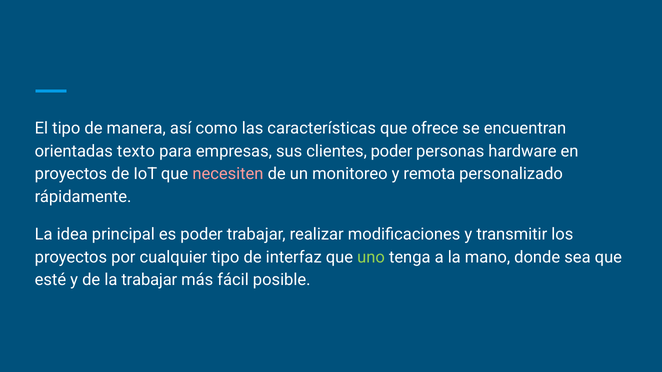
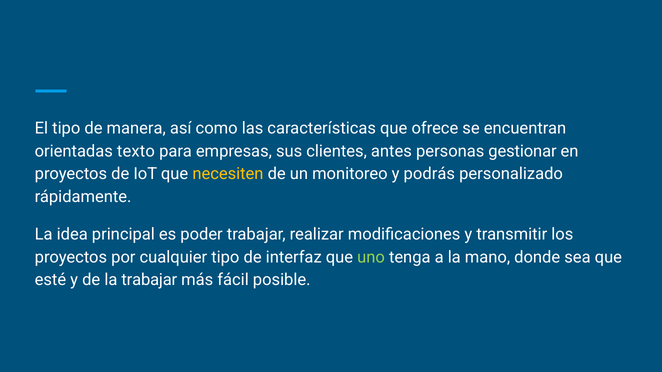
clientes poder: poder -> antes (391, 151)
hardware: hardware -> gestionar (522, 151)
necesiten colour: pink -> yellow (228, 174)
remota: remota -> podrás (429, 174)
